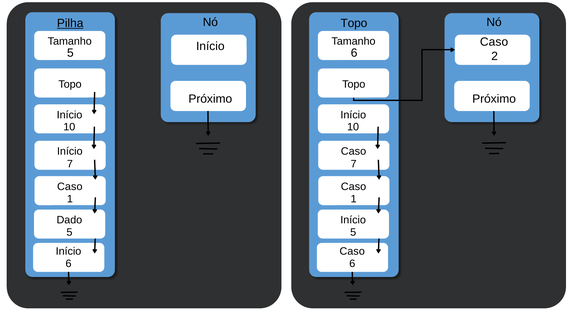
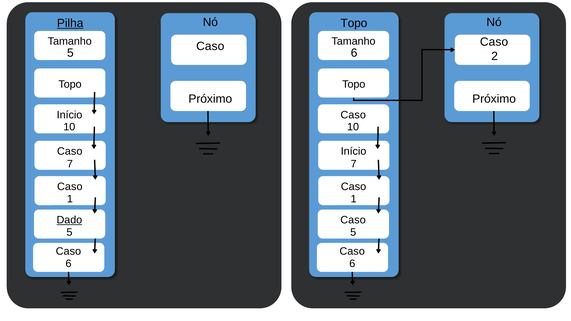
Início: Início -> Caso (210, 46)
Início: Início -> Caso (353, 115)
Início: Início -> Caso (70, 151)
Caso: Caso -> Início (354, 151)
Dado underline: none -> present (69, 220)
Início: Início -> Caso (353, 220)
Início: Início -> Caso (68, 251)
